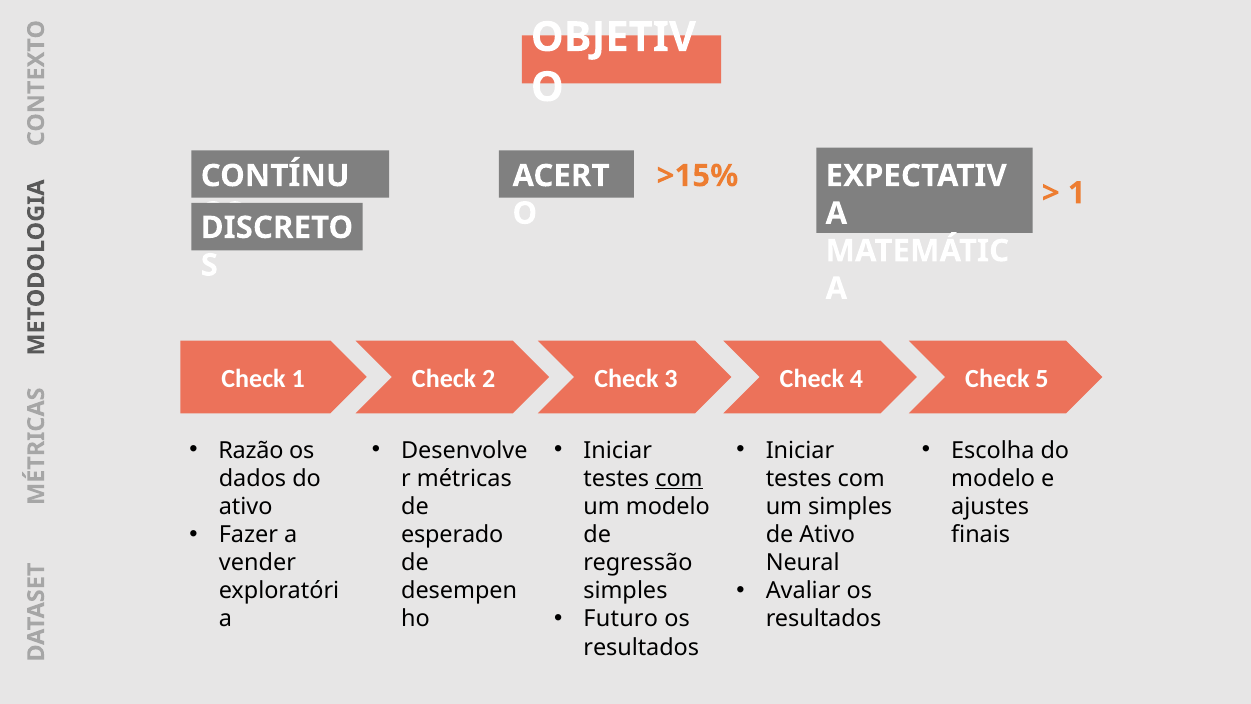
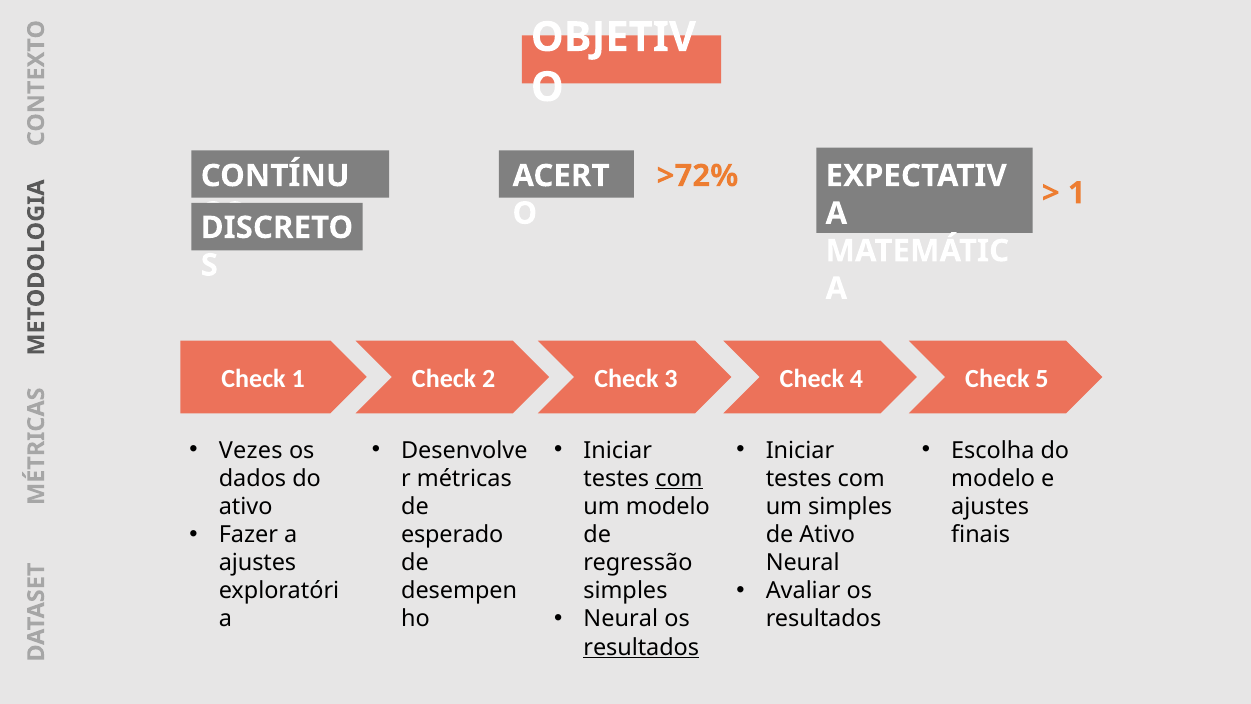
>15%: >15% -> >72% (697, 176)
Razão: Razão -> Vezes (251, 450)
vender: vender -> ajustes (258, 563)
Futuro: Futuro -> Neural (621, 619)
resultados underline: none -> present (641, 647)
